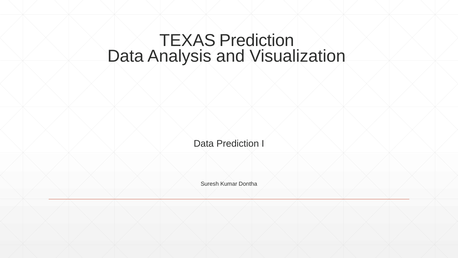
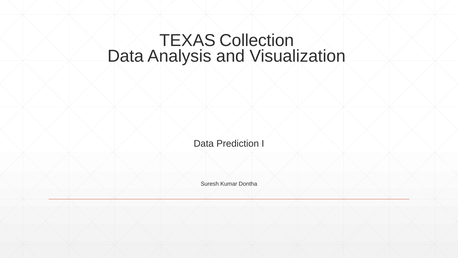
TEXAS Prediction: Prediction -> Collection (257, 41)
